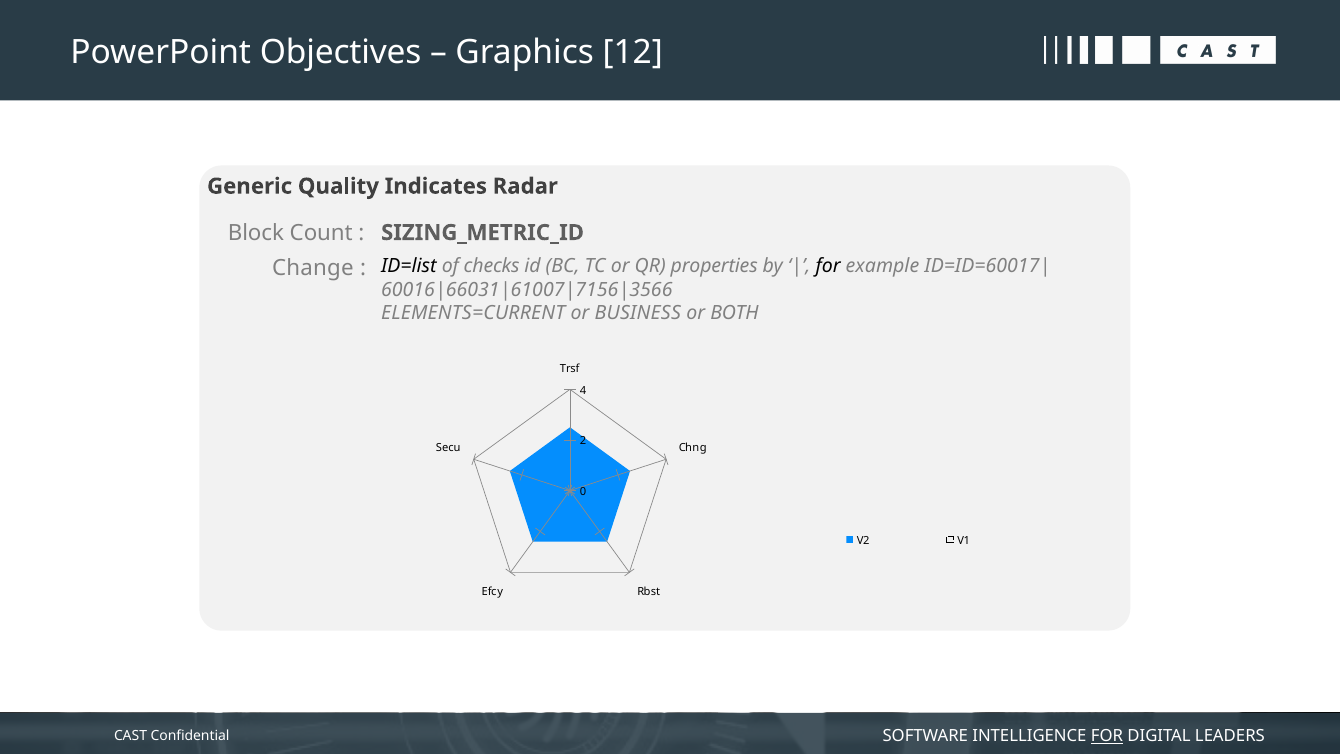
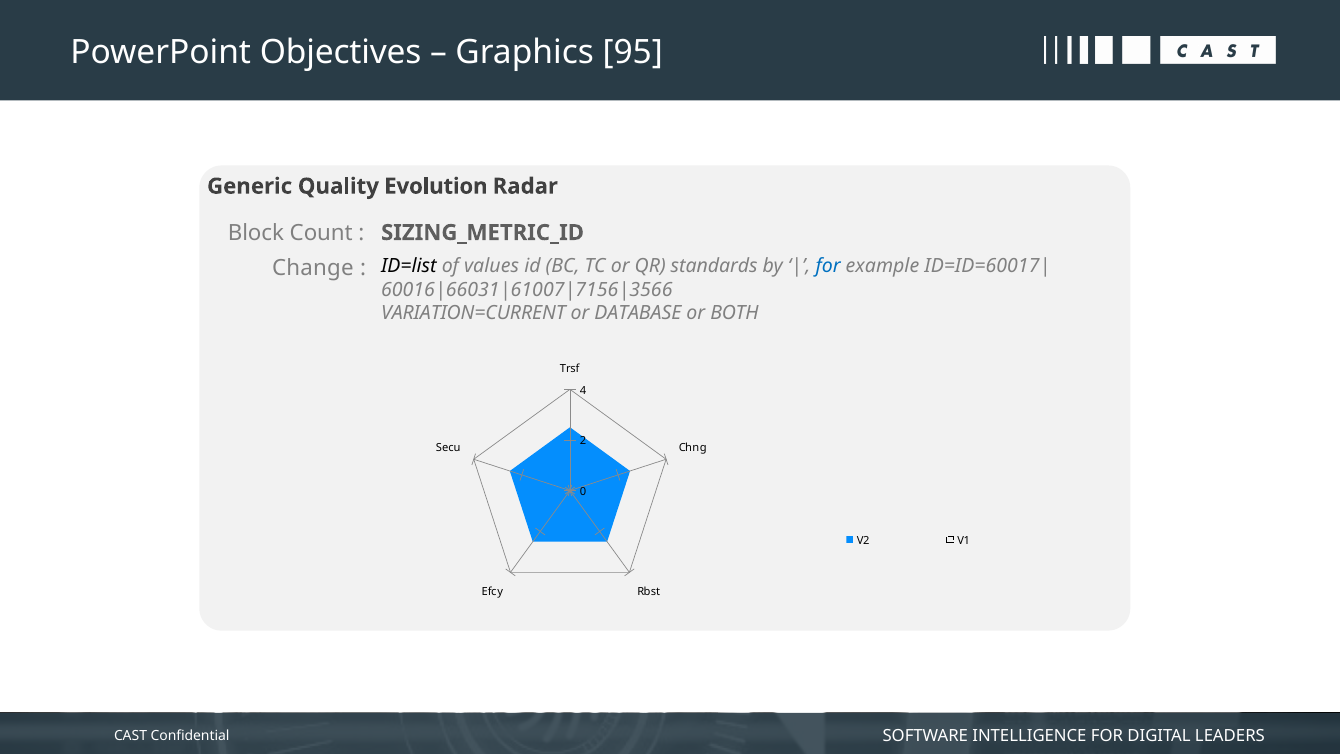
12: 12 -> 95 (633, 52)
Indicates: Indicates -> Evolution (436, 186)
checks: checks -> values (492, 266)
properties: properties -> standards (714, 266)
for colour: black -> blue (828, 266)
ELEMENTS=CURRENT: ELEMENTS=CURRENT -> VARIATION=CURRENT (473, 313)
BUSINESS: BUSINESS -> DATABASE (638, 313)
FOR underline: present -> none (1107, 736)
